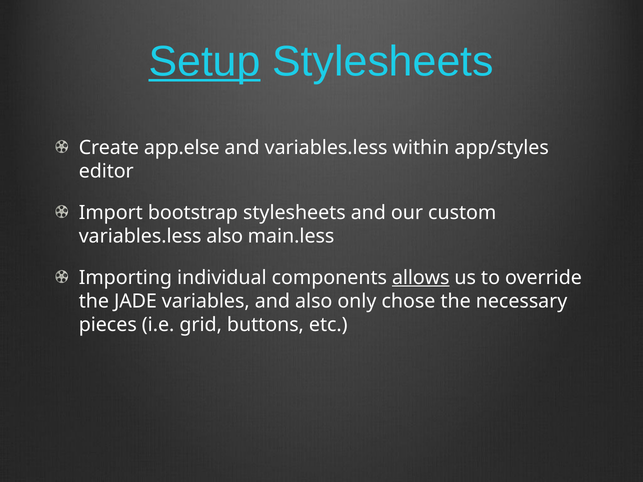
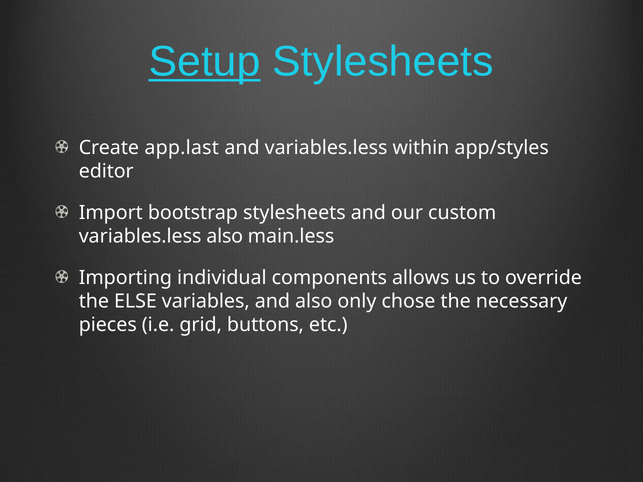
app.else: app.else -> app.last (182, 148)
allows underline: present -> none (421, 278)
JADE: JADE -> ELSE (135, 301)
